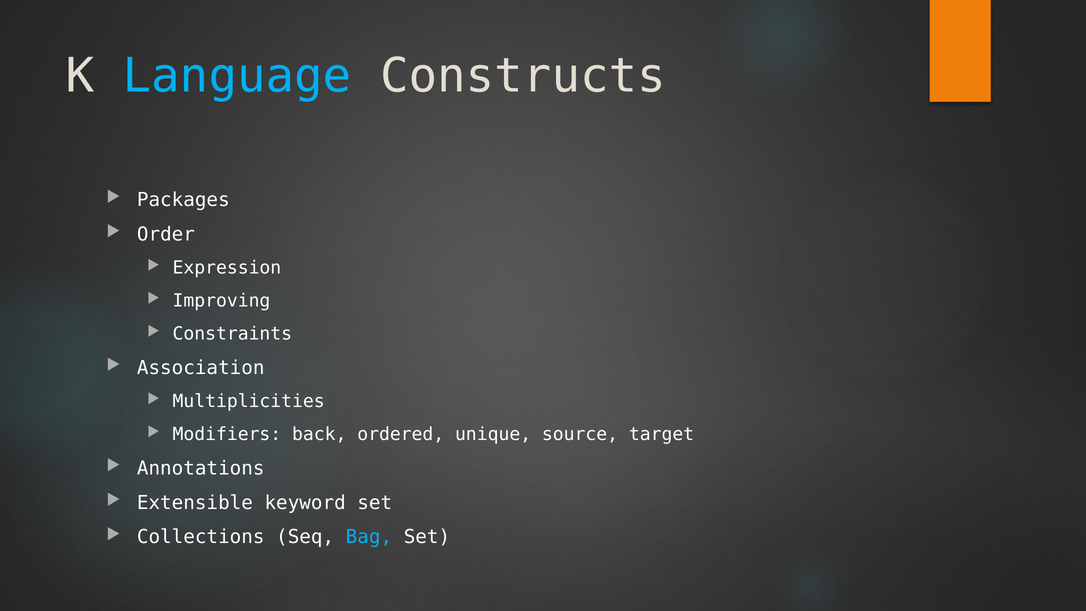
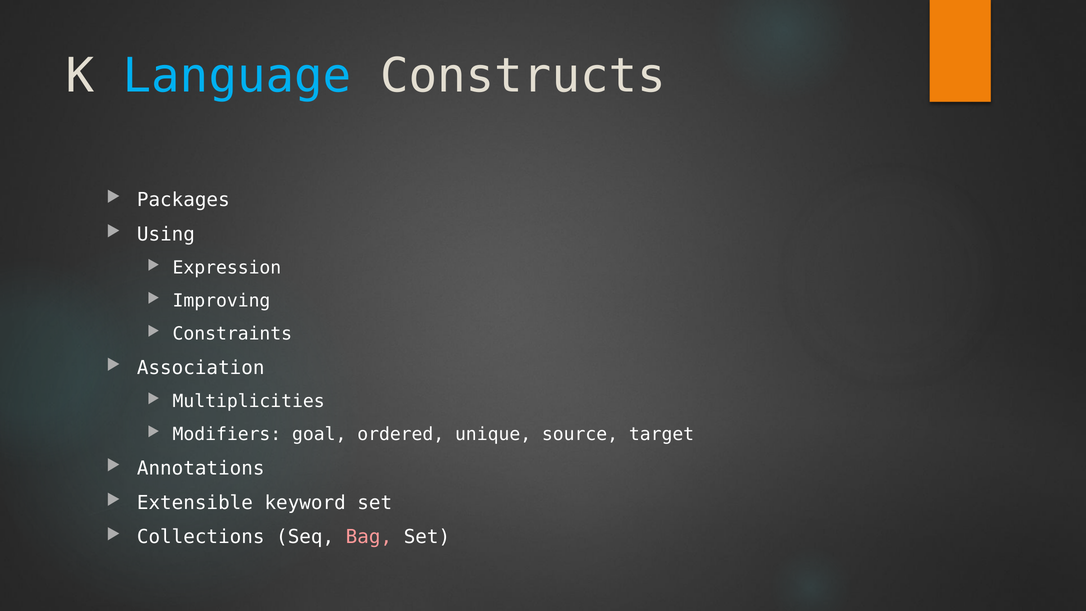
Order: Order -> Using (166, 234)
back: back -> goal (319, 434)
Bag colour: light blue -> pink (369, 537)
